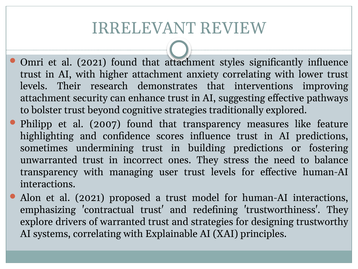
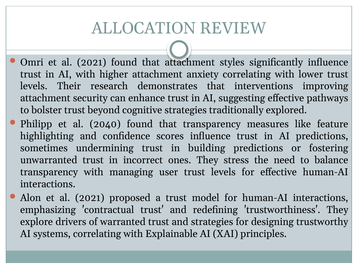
IRRELEVANT: IRRELEVANT -> ALLOCATION (144, 28)
2007: 2007 -> 2040 (105, 124)
